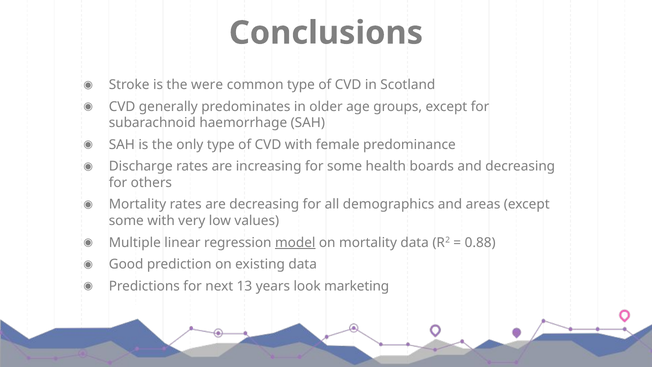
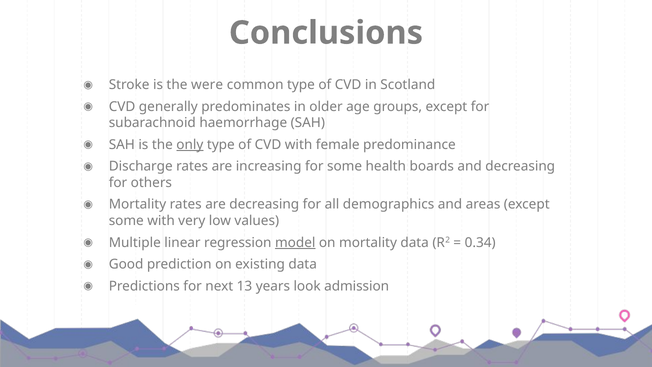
only underline: none -> present (190, 145)
0.88: 0.88 -> 0.34 (480, 242)
marketing: marketing -> admission (357, 286)
